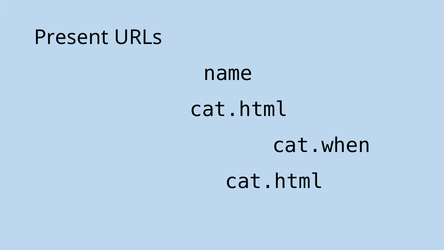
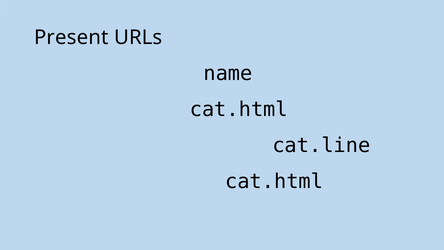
cat.when: cat.when -> cat.line (321, 145)
